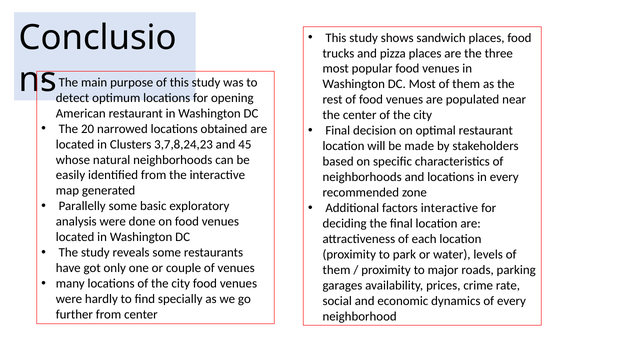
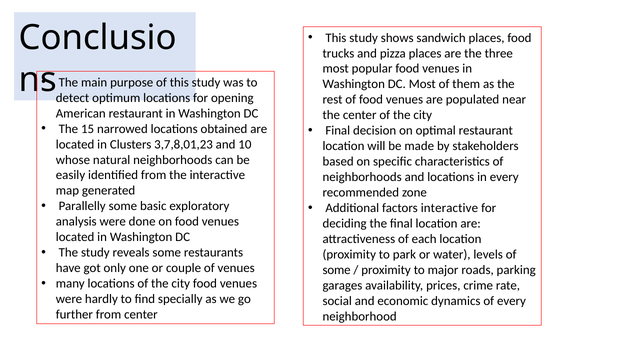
20: 20 -> 15 (88, 129)
3,7,8,24,23: 3,7,8,24,23 -> 3,7,8,01,23 (184, 144)
45: 45 -> 10 (245, 144)
them: them -> some (337, 270)
